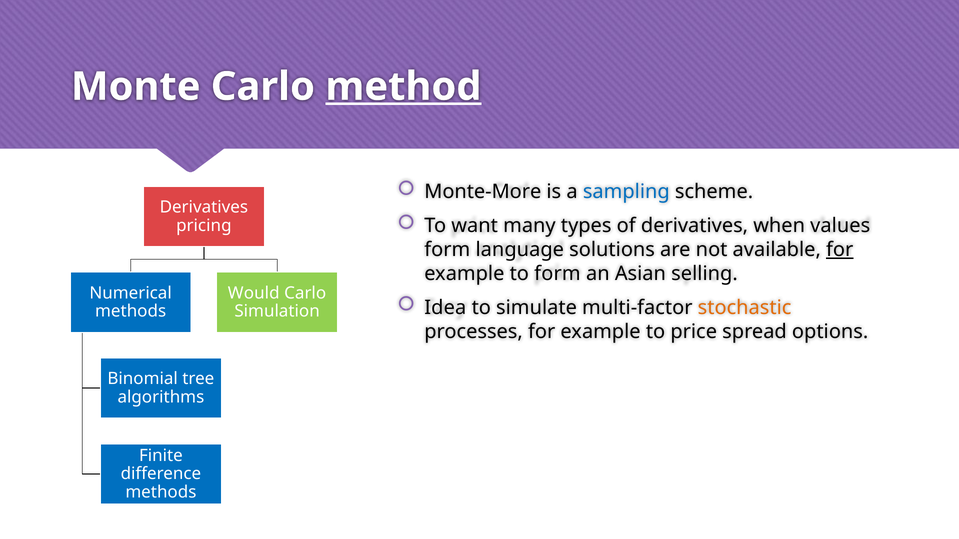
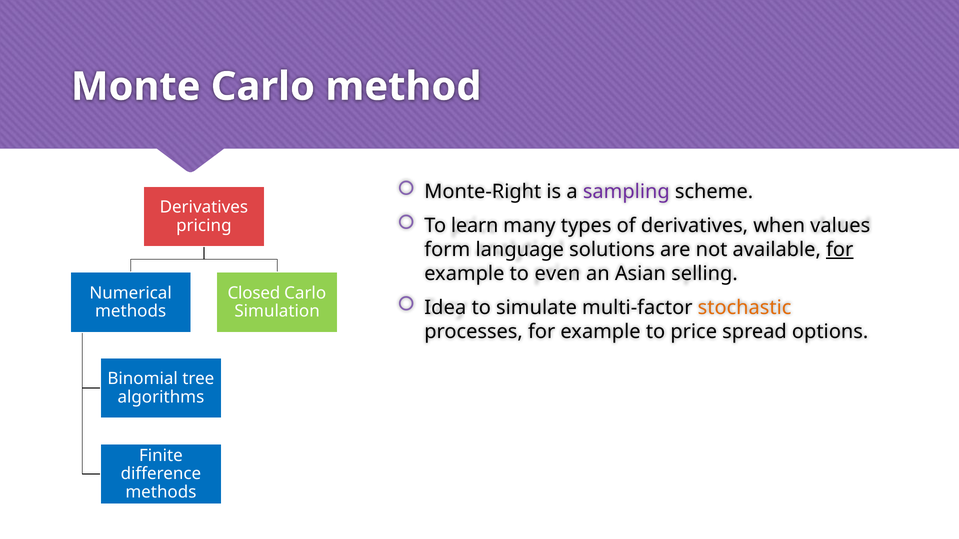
method underline: present -> none (403, 87)
Monte-More: Monte-More -> Monte-Right (483, 192)
sampling colour: blue -> purple (626, 192)
want: want -> learn (475, 226)
to form: form -> even (557, 274)
Would: Would -> Closed (254, 293)
